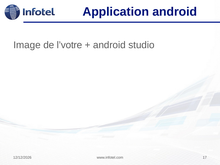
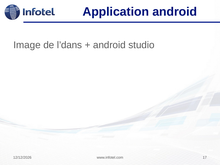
l’votre: l’votre -> l’dans (69, 45)
